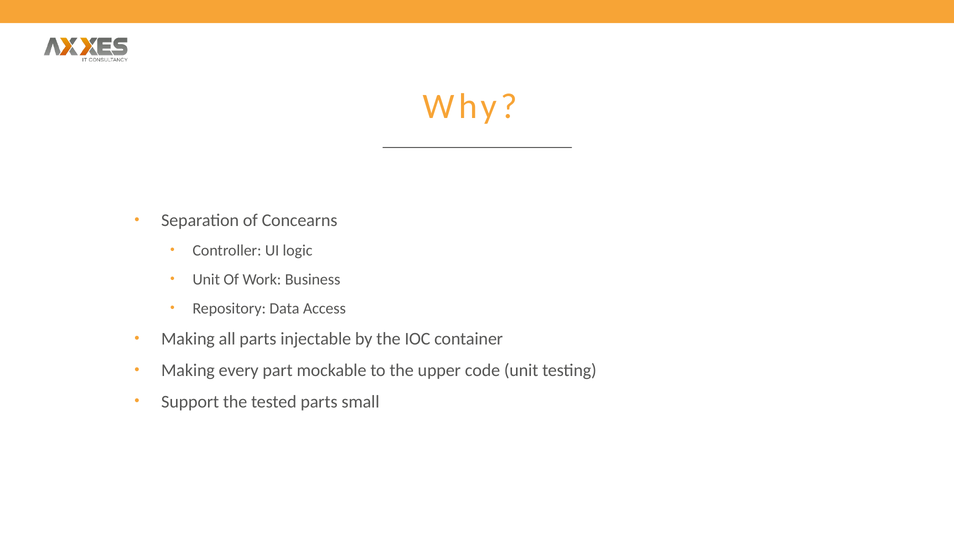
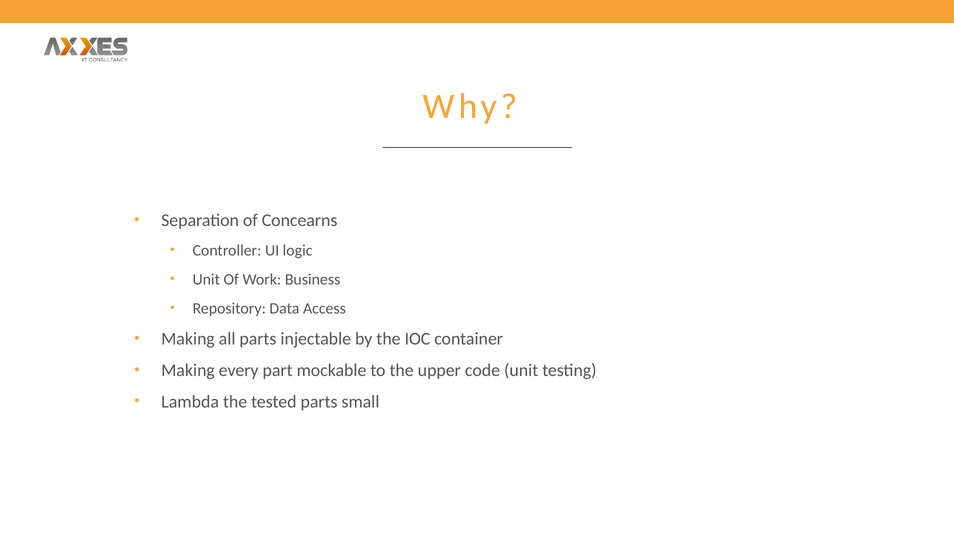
Support: Support -> Lambda (190, 401)
